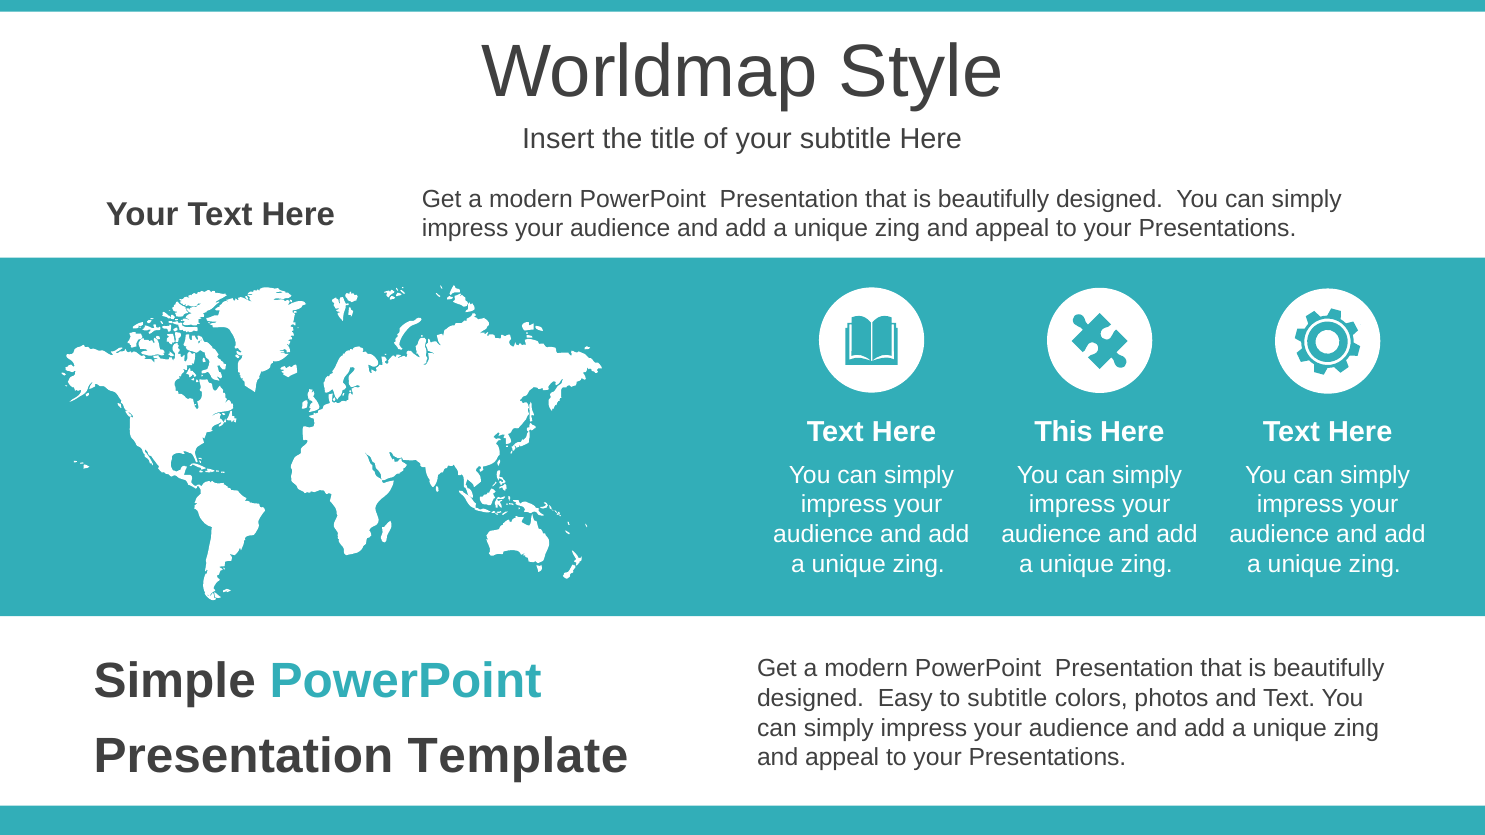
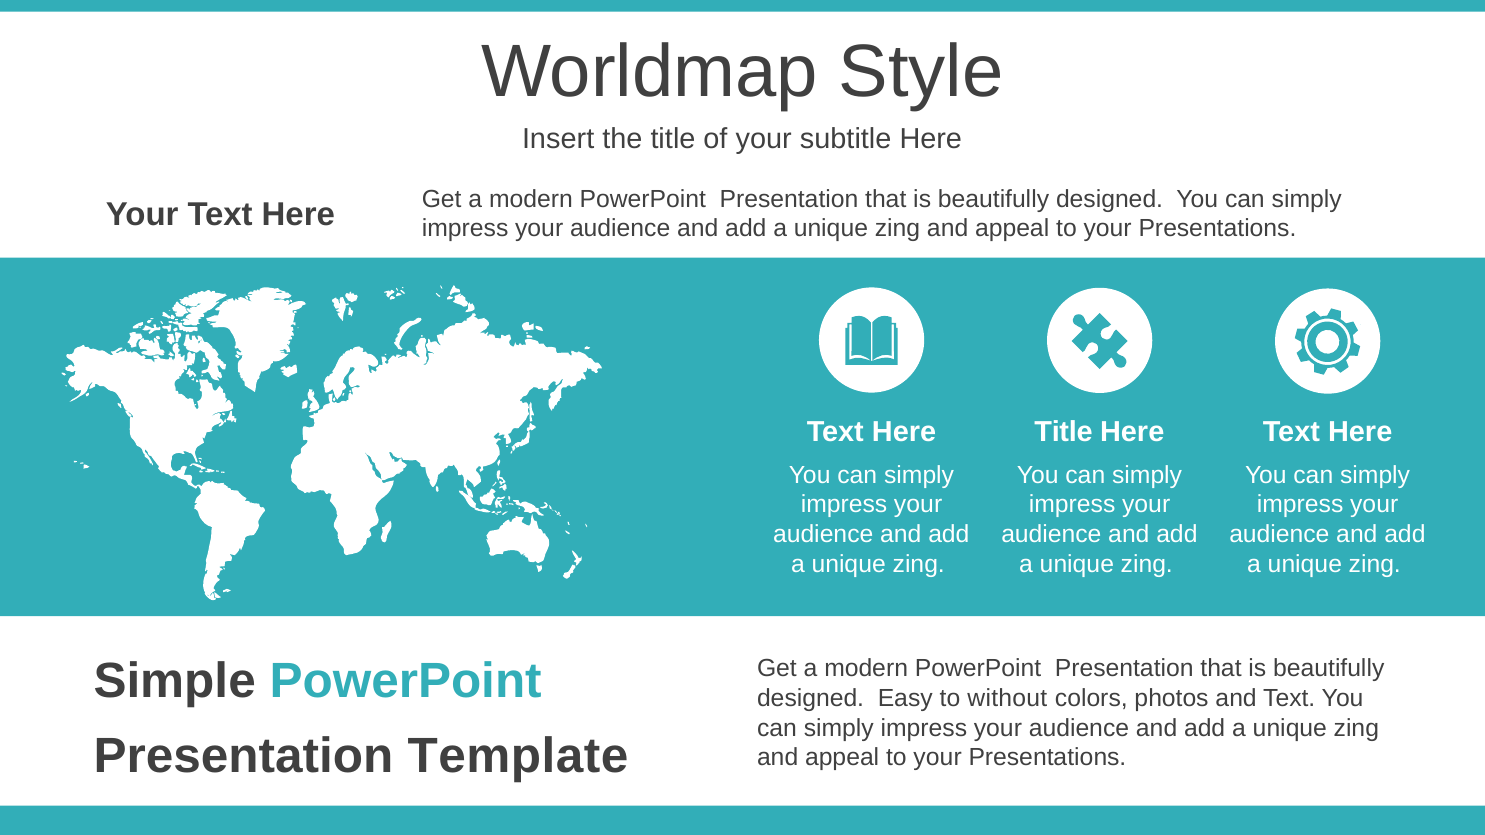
This: This -> Title (1064, 433)
to subtitle: subtitle -> without (1007, 699)
